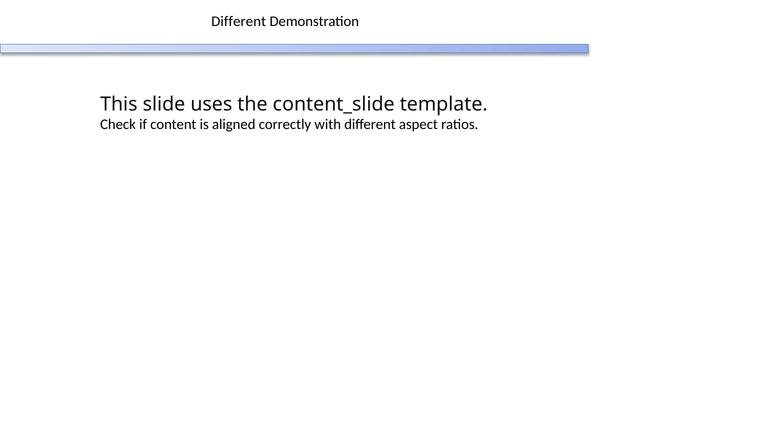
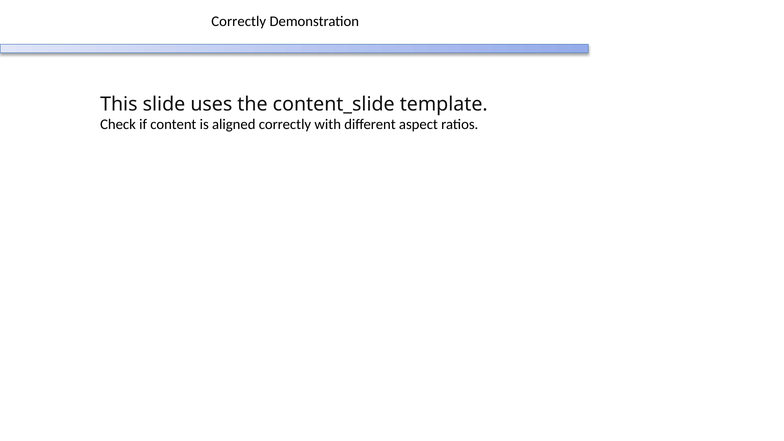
Different: Different -> Correctly (239, 22)
